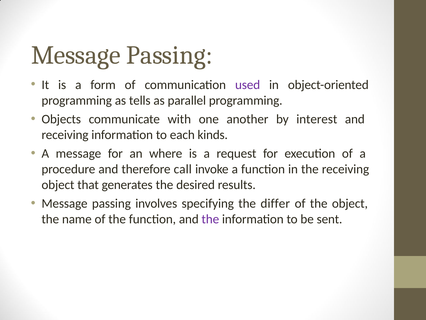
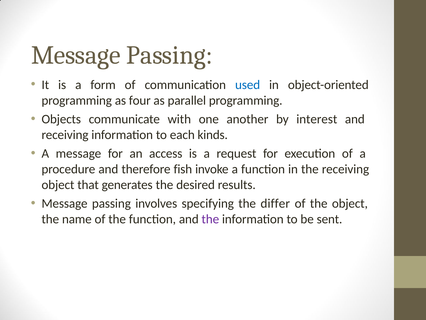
used colour: purple -> blue (248, 85)
tells: tells -> four (140, 100)
where: where -> access (166, 153)
call: call -> fish (183, 169)
